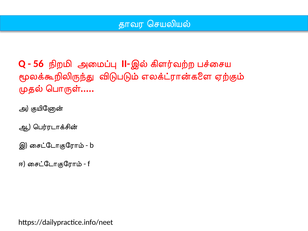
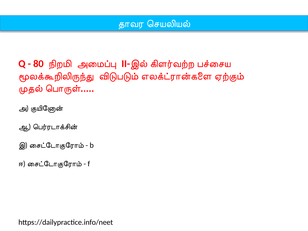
56: 56 -> 80 (38, 64)
